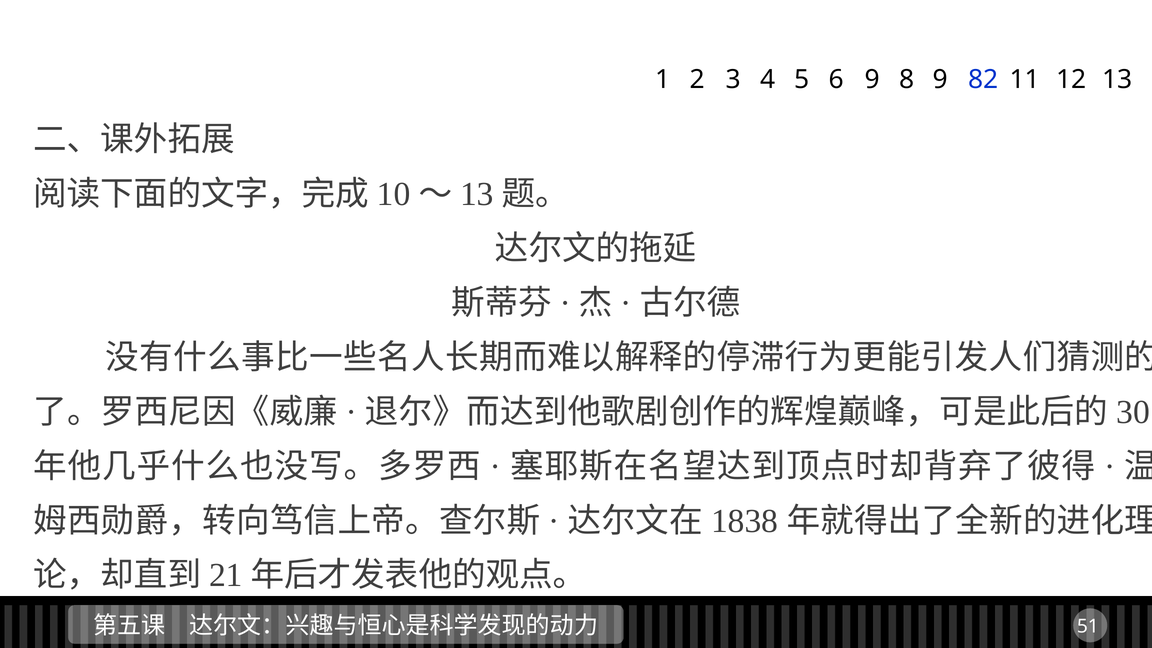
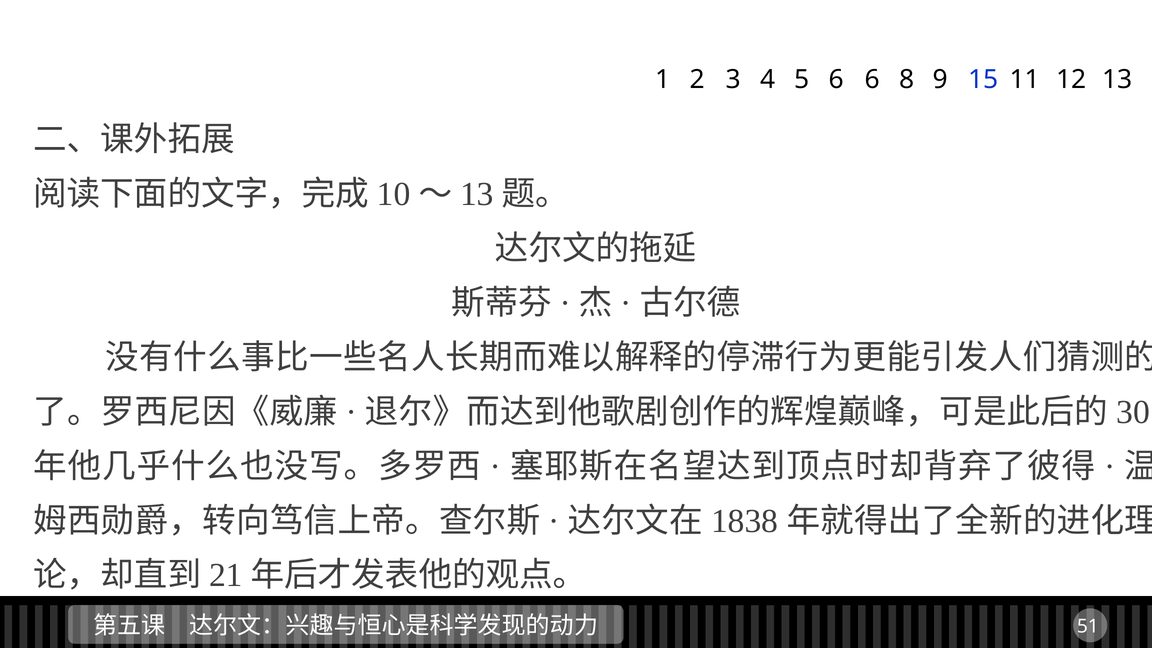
6 9: 9 -> 6 (872, 80)
82: 82 -> 15 (983, 80)
